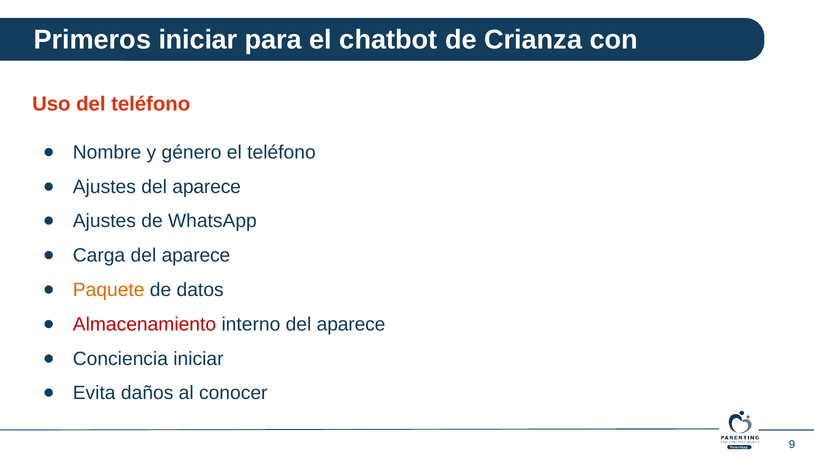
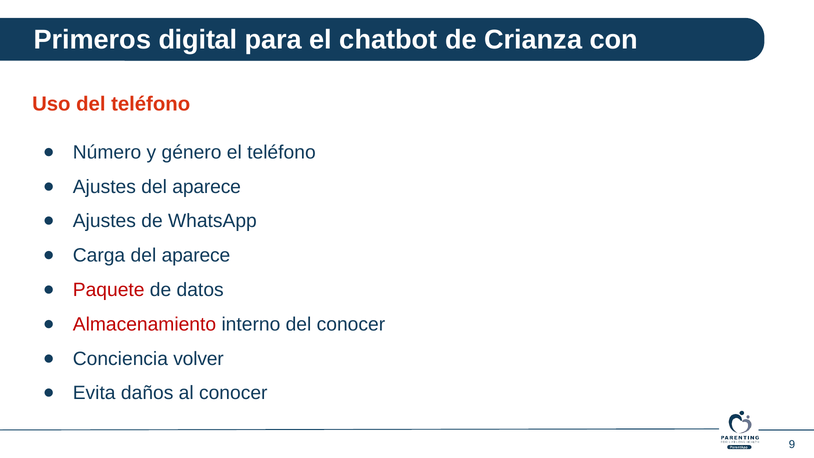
Primeros iniciar: iniciar -> digital (198, 40)
Nombre: Nombre -> Número (107, 152)
Paquete colour: orange -> red (109, 290)
interno del aparece: aparece -> conocer (351, 324)
Conciencia iniciar: iniciar -> volver (199, 359)
